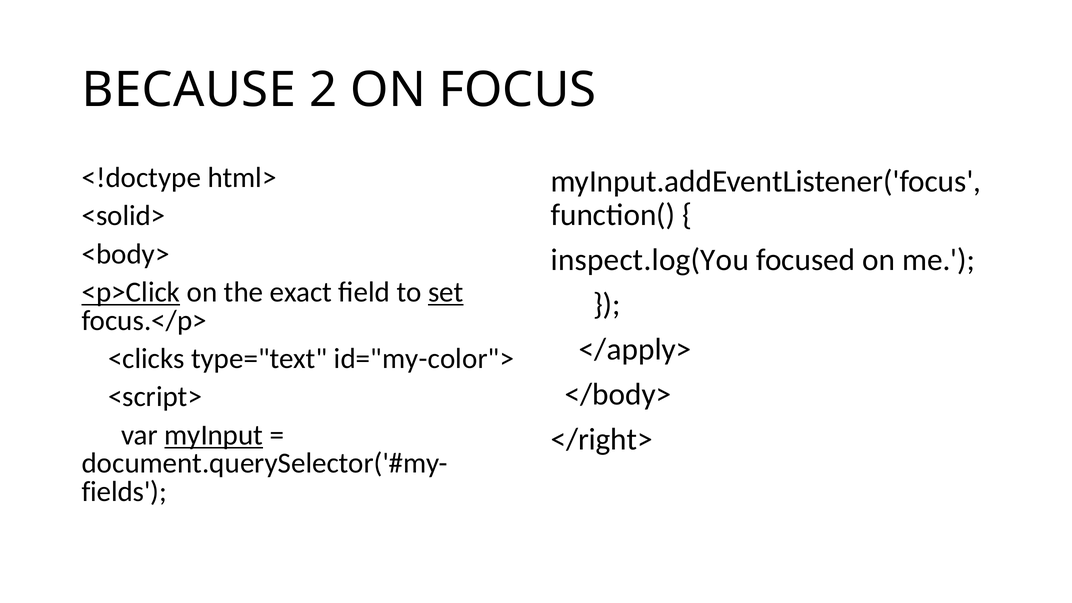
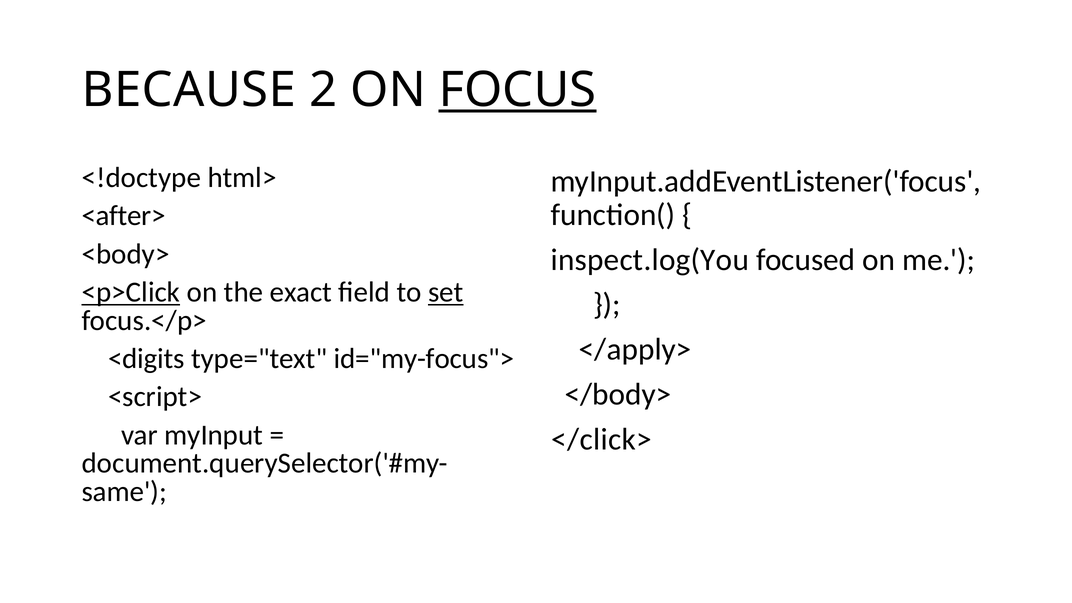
FOCUS underline: none -> present (518, 90)
<solid>: <solid> -> <after> (124, 216)
<clicks: <clicks -> <digits (146, 359)
id="my-color">: id="my-color"> -> id="my-focus"> (424, 359)
myInput underline: present -> none (214, 435)
</right>: </right> -> </click> (601, 439)
fields: fields -> same (124, 492)
